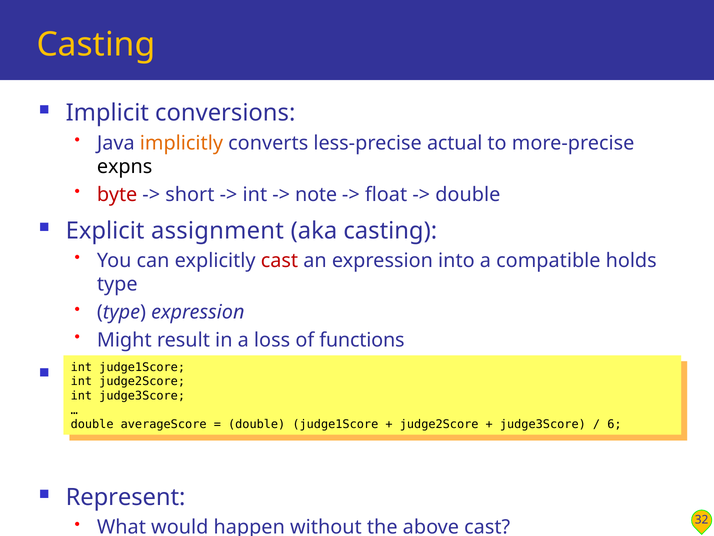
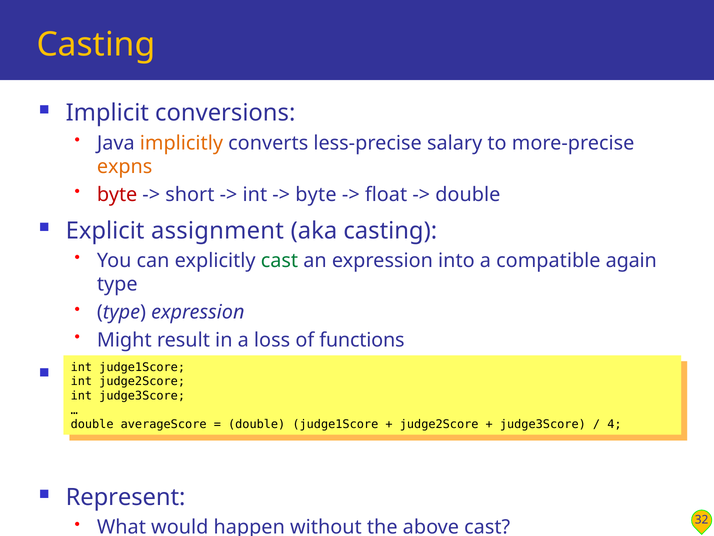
actual: actual -> salary (455, 143)
expns colour: black -> orange (125, 167)
note: note -> byte (316, 194)
cast colour: red -> green (279, 260)
holds: holds -> again (631, 260)
6: 6 -> 4 (614, 424)
